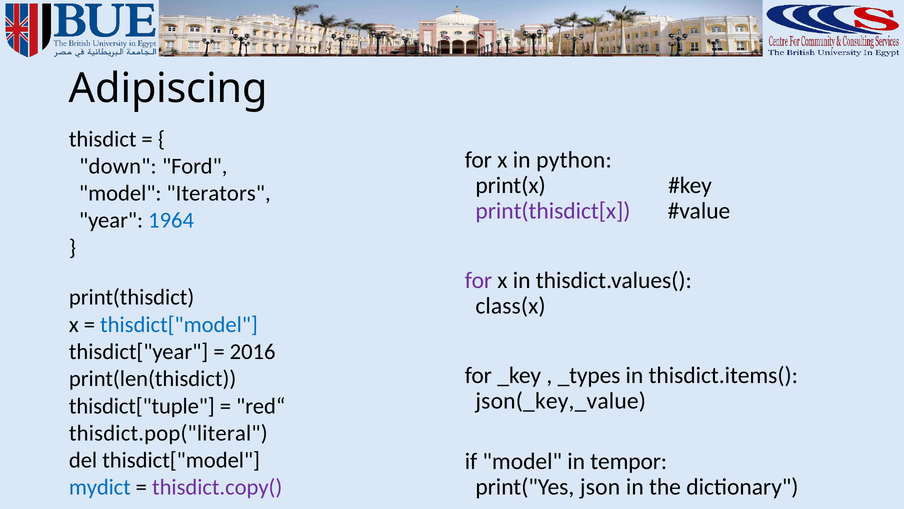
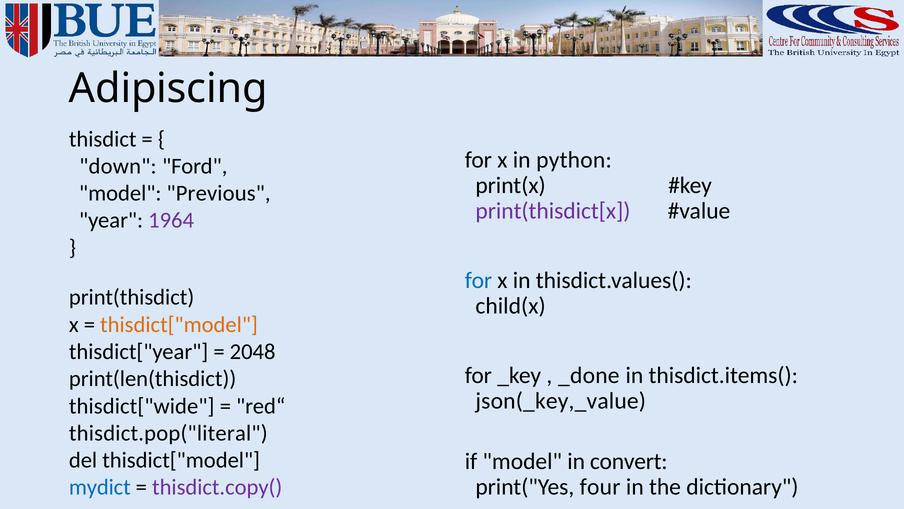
Iterators: Iterators -> Previous (219, 193)
1964 colour: blue -> purple (171, 220)
for colour: purple -> blue (478, 280)
class(x: class(x -> child(x (511, 306)
thisdict["model colour: blue -> orange (179, 324)
2016: 2016 -> 2048 (253, 351)
_types: _types -> _done (589, 375)
thisdict["tuple: thisdict["tuple -> thisdict["wide (142, 406)
tempor: tempor -> convert (629, 461)
json: json -> four (600, 486)
